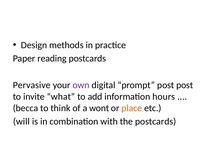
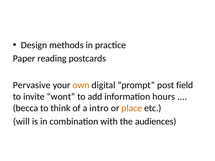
own colour: purple -> orange (81, 85)
post post: post -> field (185, 85)
what: what -> wont (61, 97)
wont: wont -> intro (99, 108)
the postcards: postcards -> audiences (156, 122)
